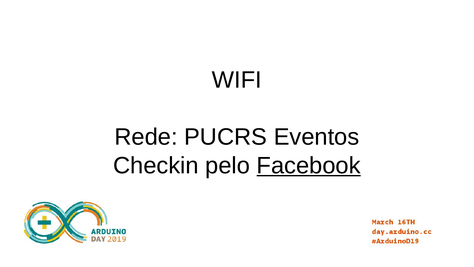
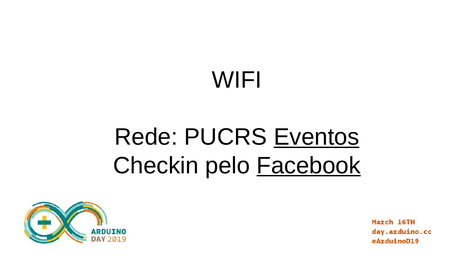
Eventos underline: none -> present (316, 137)
